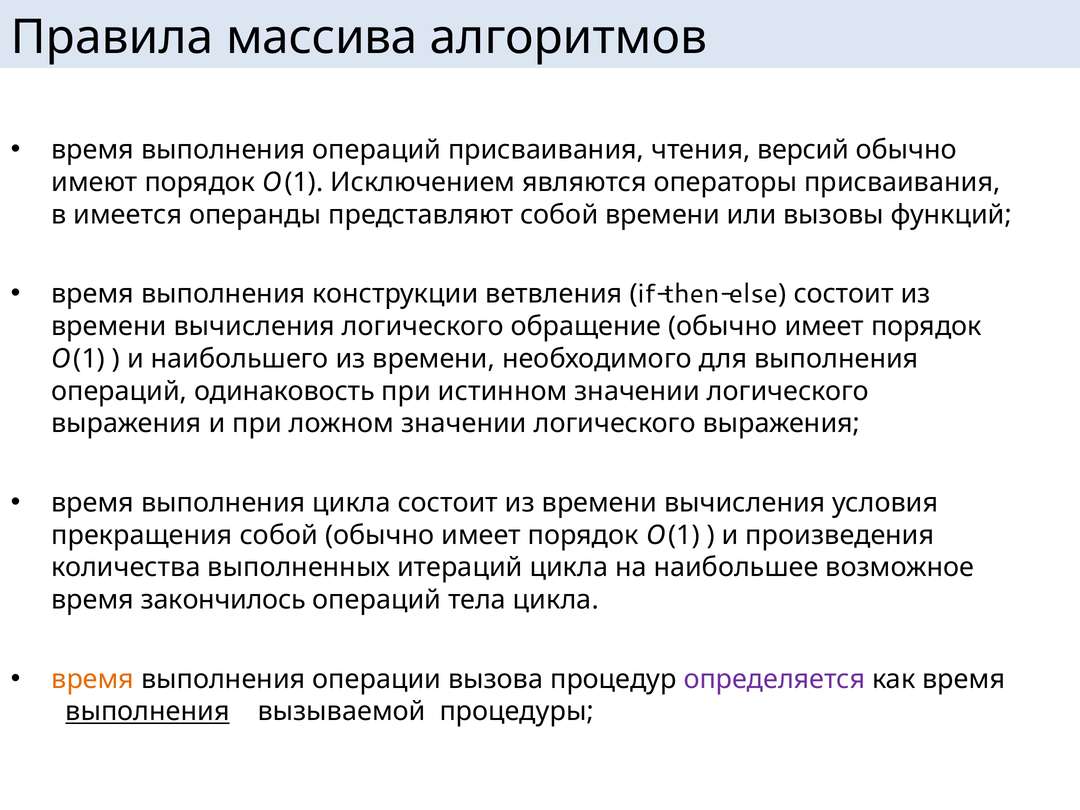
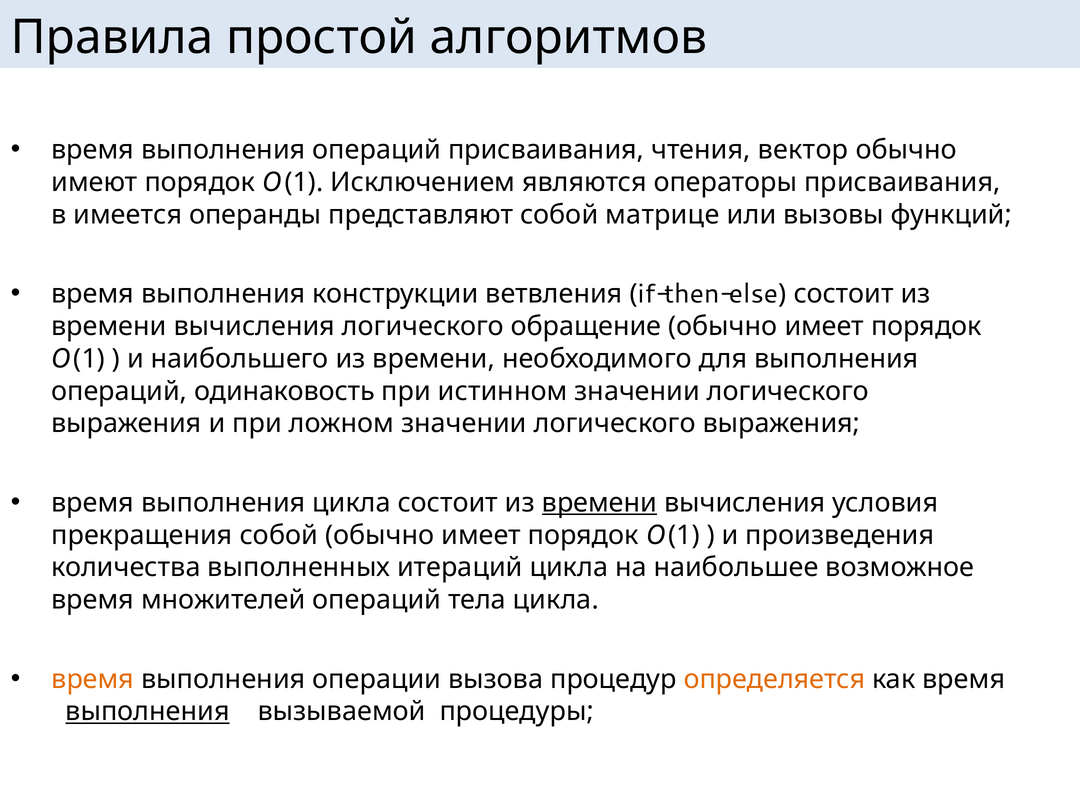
массива: массива -> простой (322, 37)
версий: версий -> вектор (803, 150)
собой времени: времени -> матрице (662, 215)
времени underline: none -> present (599, 503)
закончилось: закончилось -> множителей (223, 600)
определяется colour: purple -> orange (774, 679)
